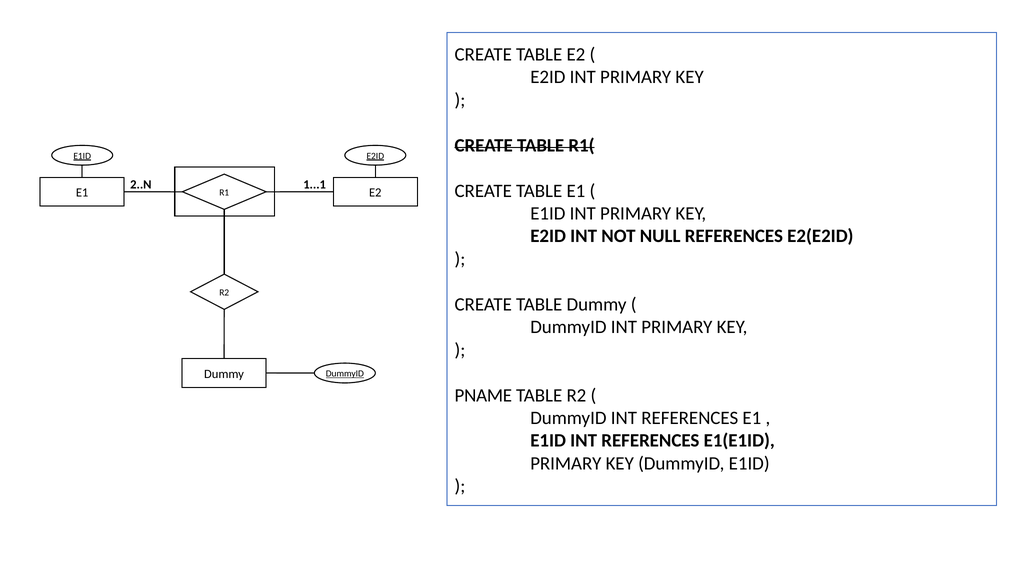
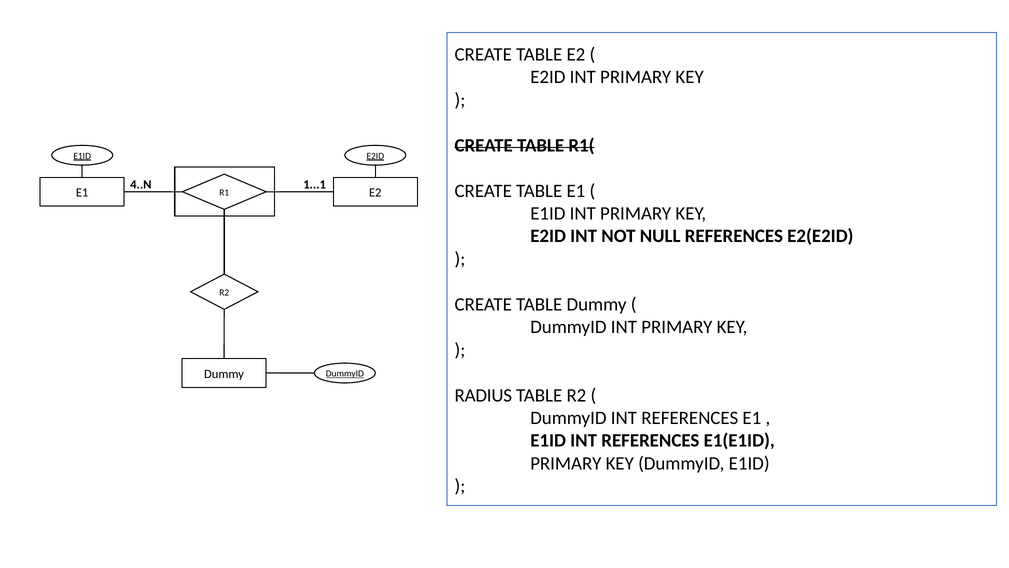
2..N: 2..N -> 4..N (141, 185)
PNAME: PNAME -> RADIUS (483, 395)
